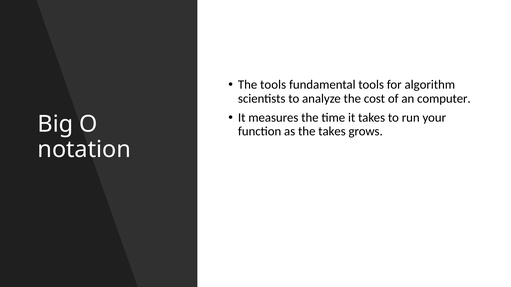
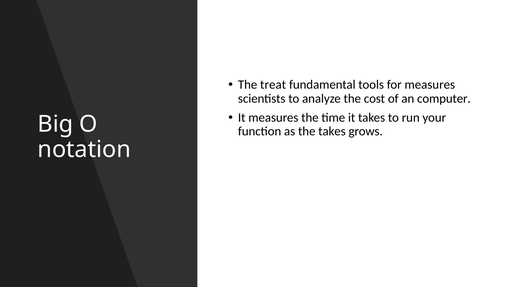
The tools: tools -> treat (273, 85)
for algorithm: algorithm -> measures (430, 85)
